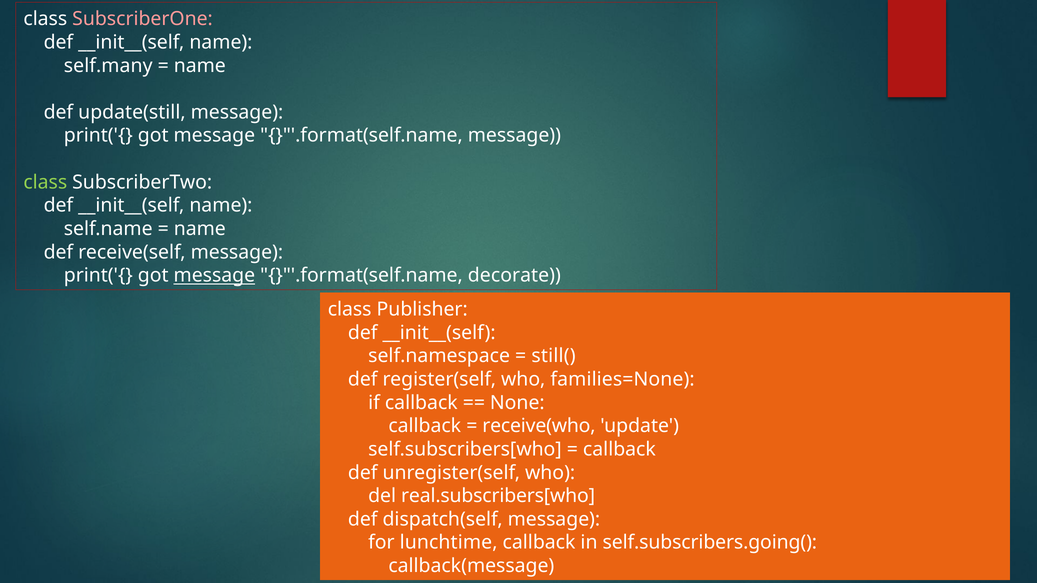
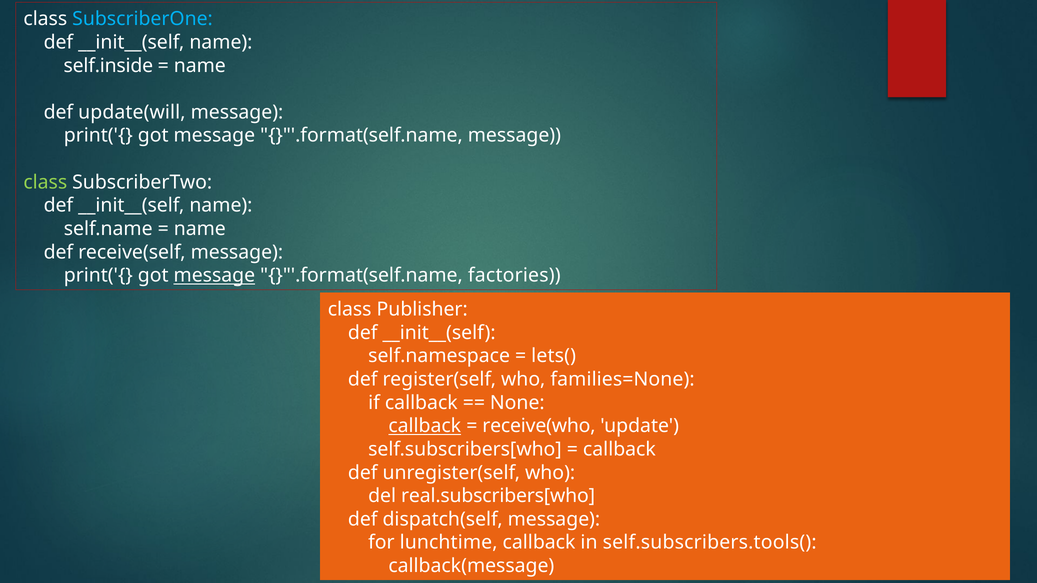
SubscriberOne colour: pink -> light blue (143, 19)
self.many: self.many -> self.inside (108, 66)
update(still: update(still -> update(will (132, 112)
decorate: decorate -> factories (514, 276)
still(: still( -> lets( (554, 356)
callback underline: none -> present (425, 426)
self.subscribers.going(: self.subscribers.going( -> self.subscribers.tools( (710, 543)
